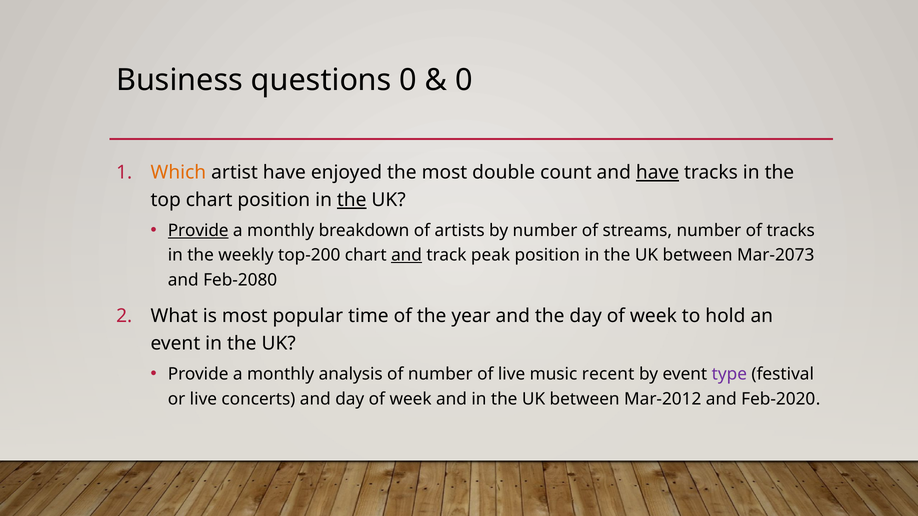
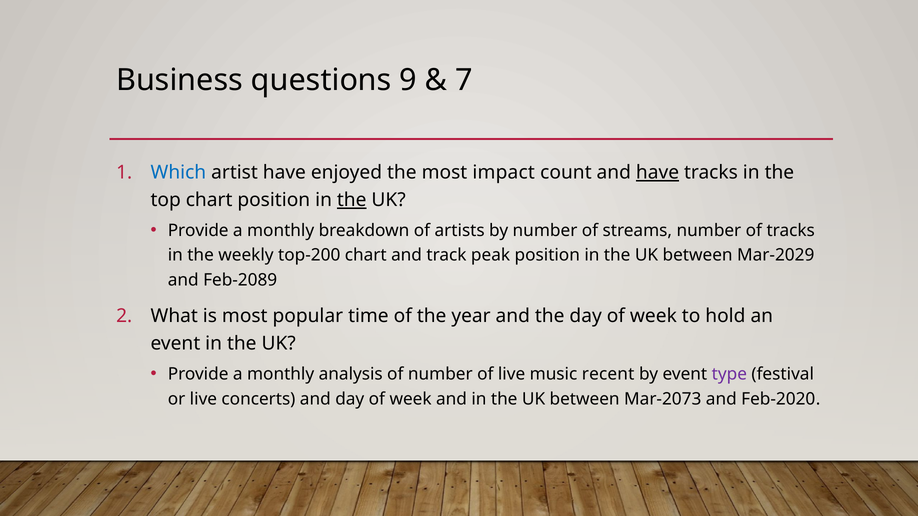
questions 0: 0 -> 9 (408, 80)
0: 0 -> 7 (464, 80)
Which colour: orange -> blue (178, 173)
double: double -> impact (504, 173)
Provide underline: present -> none (198, 231)
and underline: present -> none (407, 255)
Mar-2073: Mar-2073 -> Mar-2029 (776, 255)
Feb-2080: Feb-2080 -> Feb-2089 (240, 280)
Mar-2012: Mar-2012 -> Mar-2073 (663, 399)
